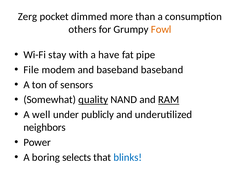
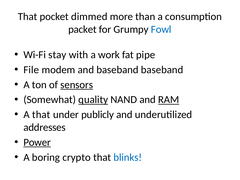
Zerg: Zerg -> That (28, 17)
others: others -> packet (82, 29)
Fowl colour: orange -> blue (161, 29)
have: have -> work (109, 55)
sensors underline: none -> present (77, 85)
A well: well -> that (41, 115)
neighbors: neighbors -> addresses (45, 127)
Power underline: none -> present (37, 142)
selects: selects -> crypto (77, 157)
